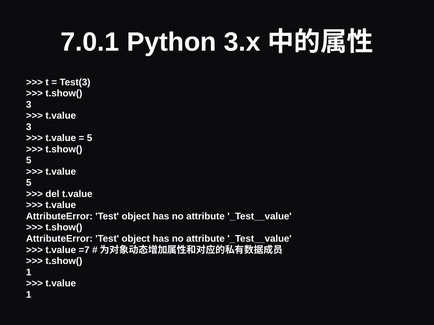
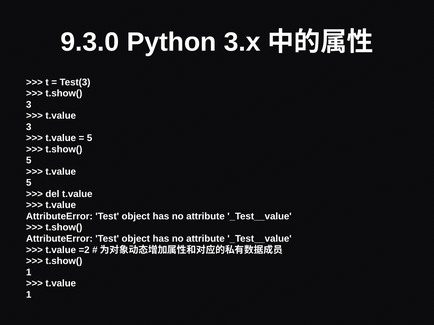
7.0.1: 7.0.1 -> 9.3.0 (90, 42)
=7: =7 -> =2 (84, 250)
